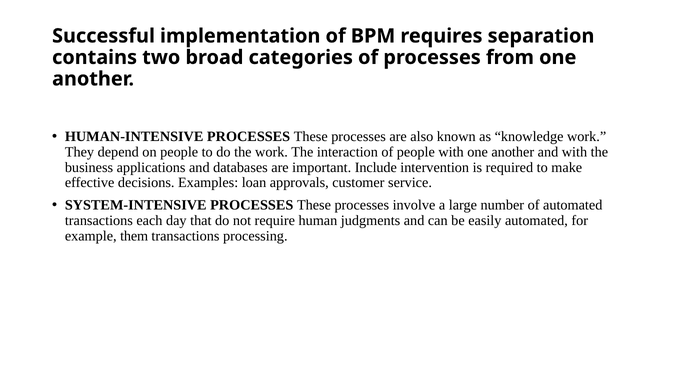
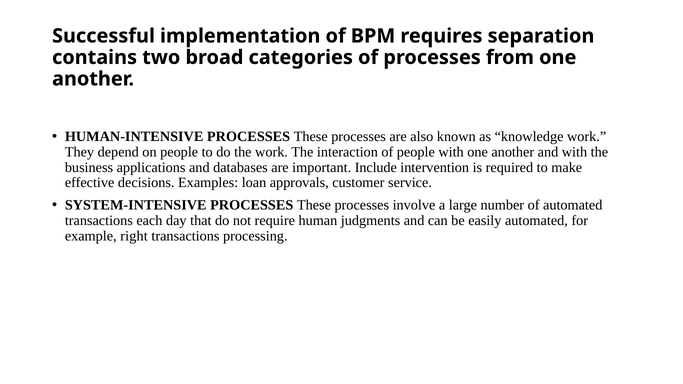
them: them -> right (134, 236)
